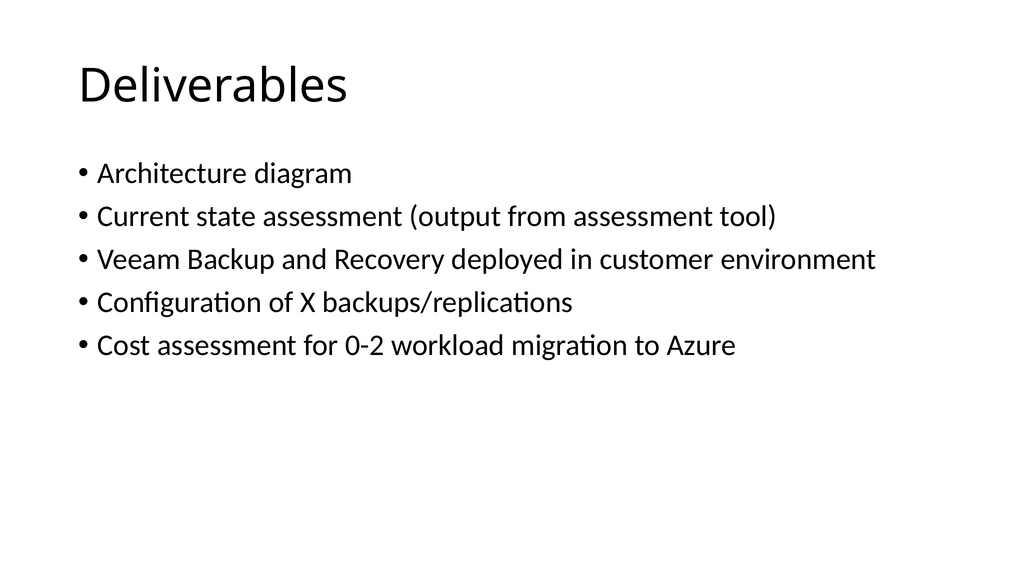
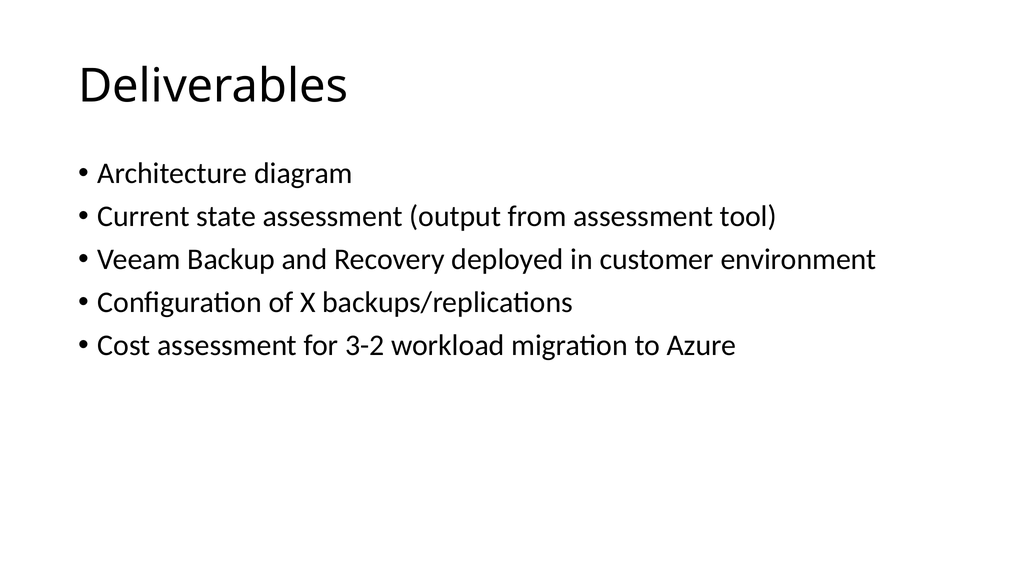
0-2: 0-2 -> 3-2 (365, 345)
